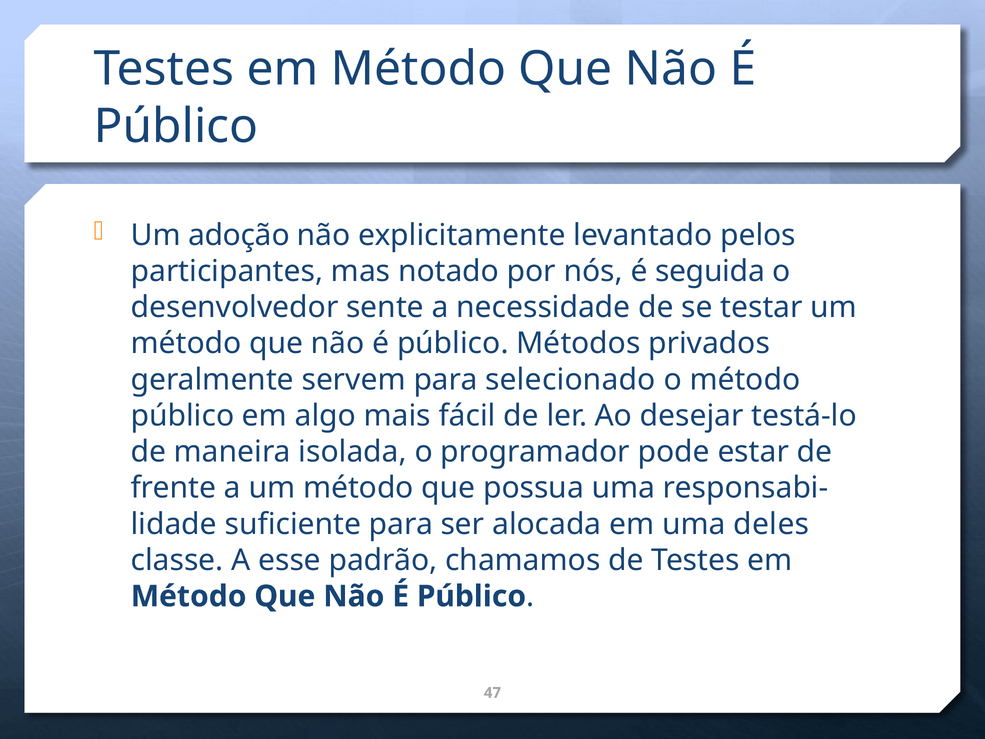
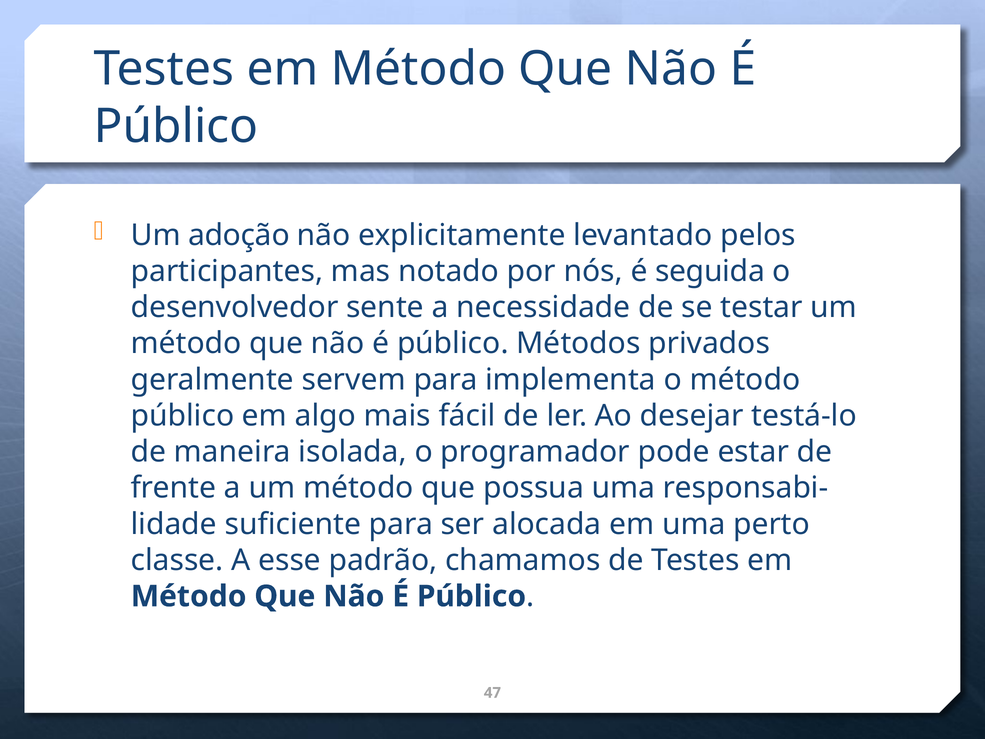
selecionado: selecionado -> implementa (571, 380)
deles: deles -> perto (772, 524)
